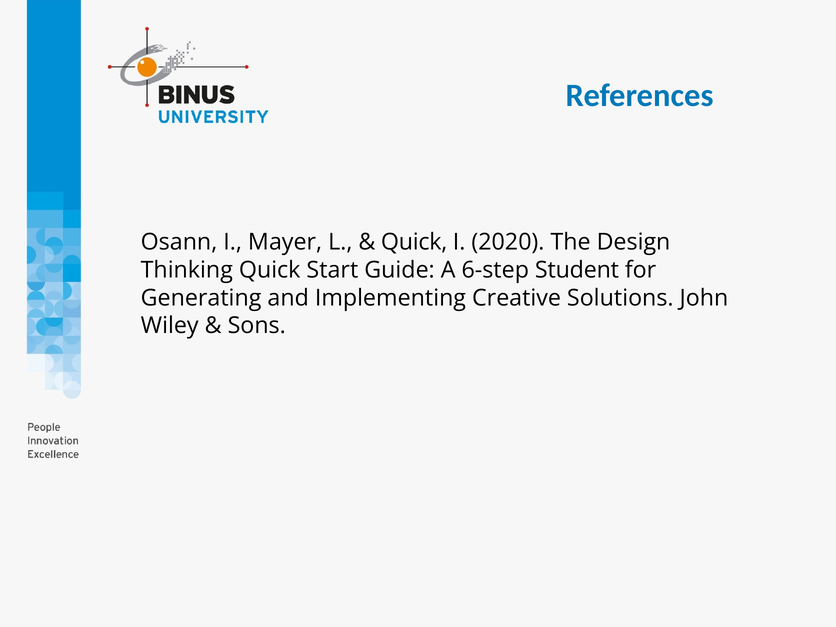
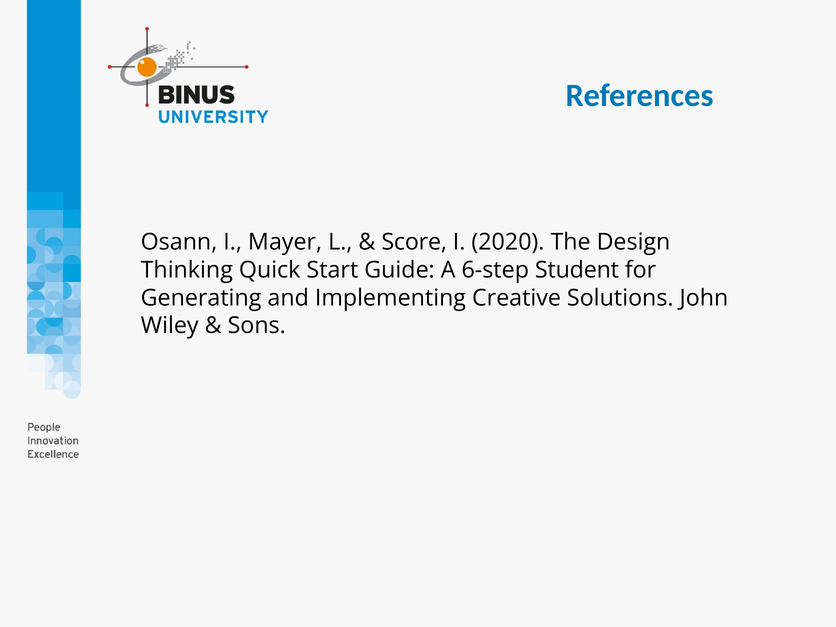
Quick: Quick -> Score (414, 242)
